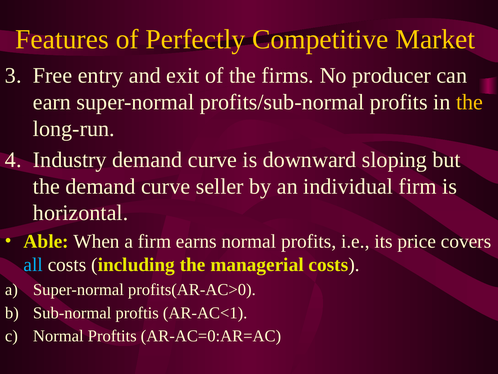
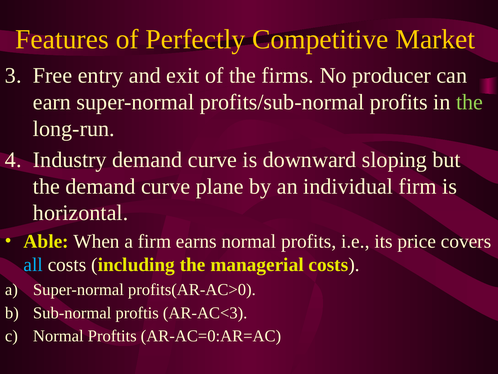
the colour: yellow -> light green (470, 102)
seller: seller -> plane (220, 186)
AR-AC<1: AR-AC<1 -> AR-AC<3 (205, 312)
